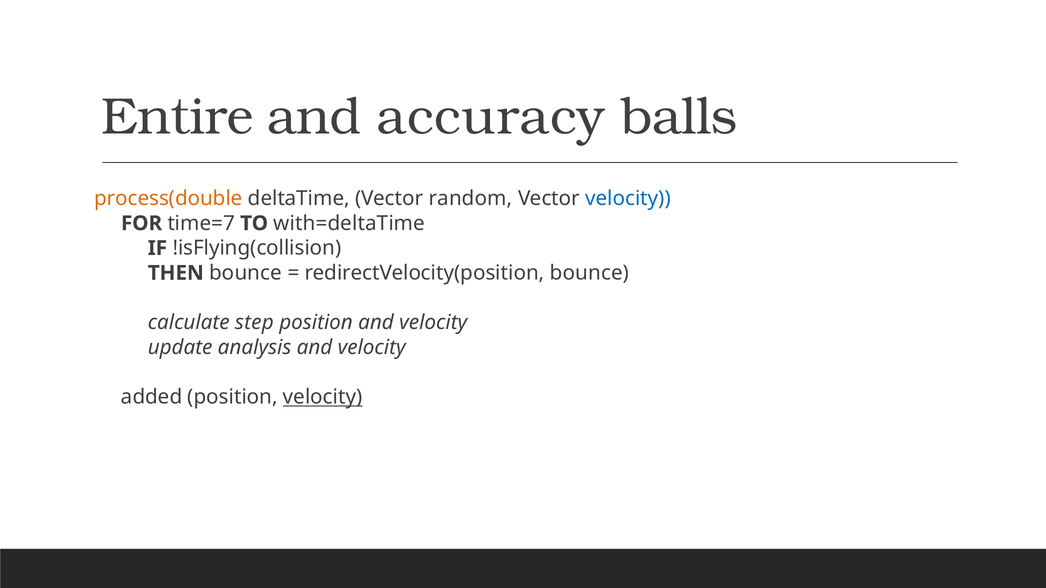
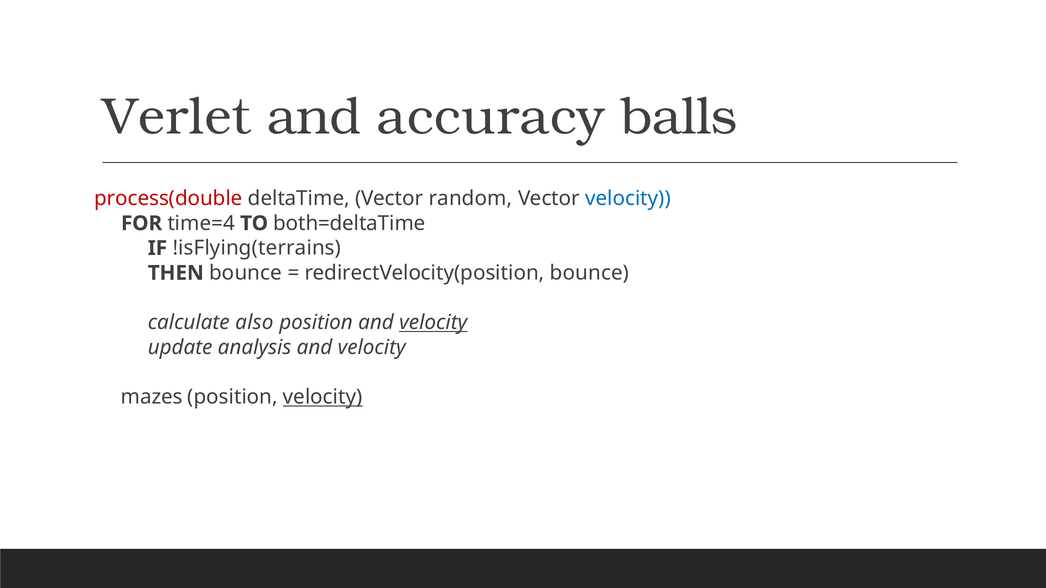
Entire: Entire -> Verlet (177, 117)
process(double colour: orange -> red (168, 199)
time=7: time=7 -> time=4 (201, 223)
with=deltaTime: with=deltaTime -> both=deltaTime (349, 223)
!isFlying(collision: !isFlying(collision -> !isFlying(terrains (257, 248)
step: step -> also (254, 323)
velocity underline: none -> present (433, 323)
added: added -> mazes (152, 397)
